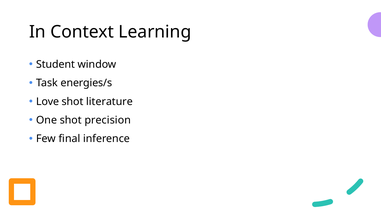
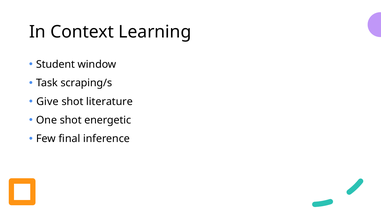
energies/s: energies/s -> scraping/s (86, 83)
Love: Love -> Give (47, 102)
precision: precision -> energetic (108, 120)
